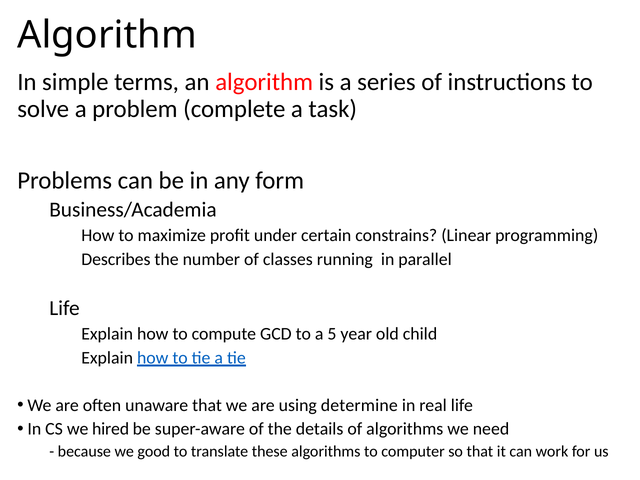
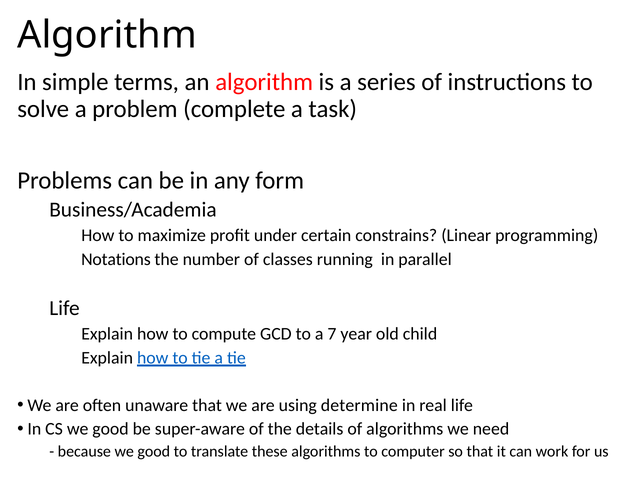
Describes: Describes -> Notations (116, 259)
5: 5 -> 7 (332, 334)
CS we hired: hired -> good (110, 429)
